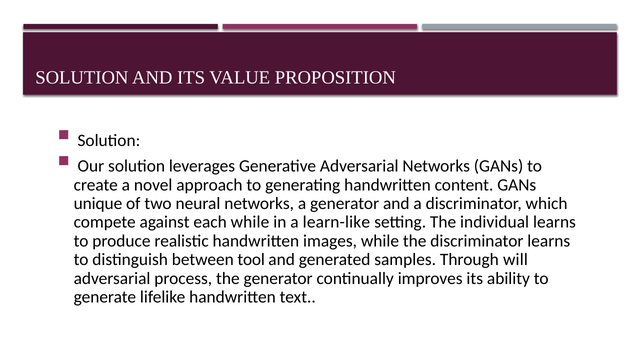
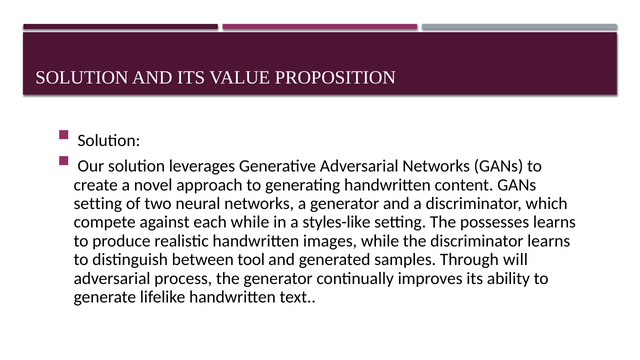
unique: unique -> setting (98, 204)
learn-like: learn-like -> styles-like (337, 222)
individual: individual -> possesses (495, 222)
